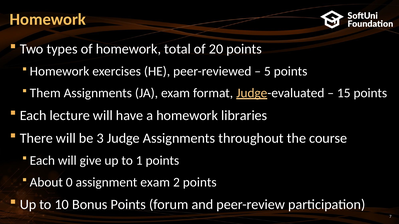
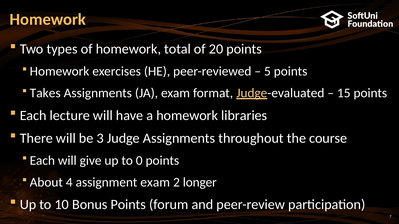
Them: Them -> Takes (45, 93)
1: 1 -> 0 (139, 161)
0: 0 -> 4 (69, 183)
2 points: points -> longer (200, 183)
